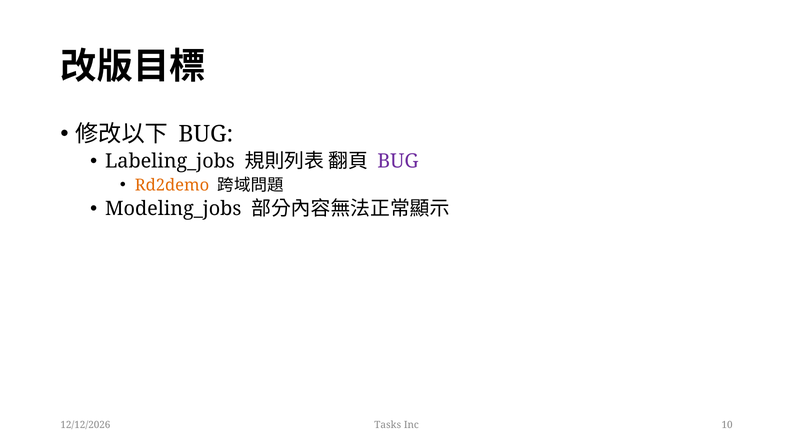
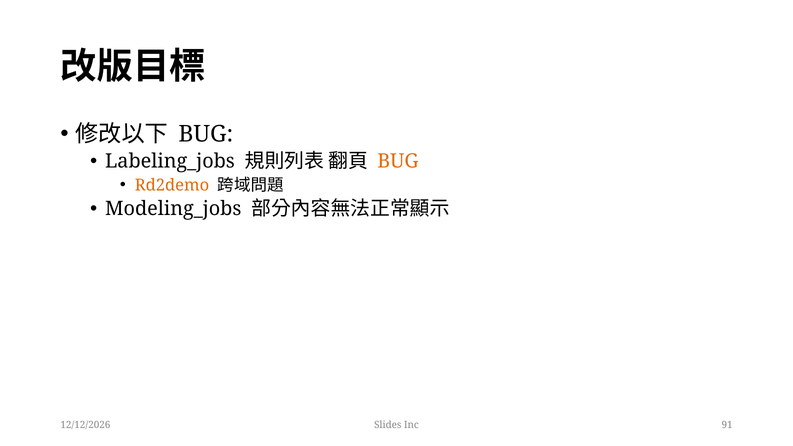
BUG colour: purple -> orange (398, 161)
Tasks: Tasks -> Slides (388, 425)
10: 10 -> 91 (727, 425)
